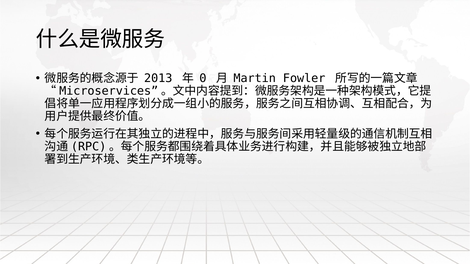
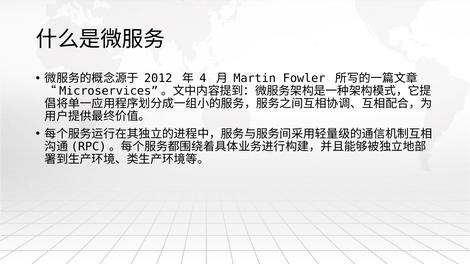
2013: 2013 -> 2012 (158, 78)
0: 0 -> 4 (203, 78)
